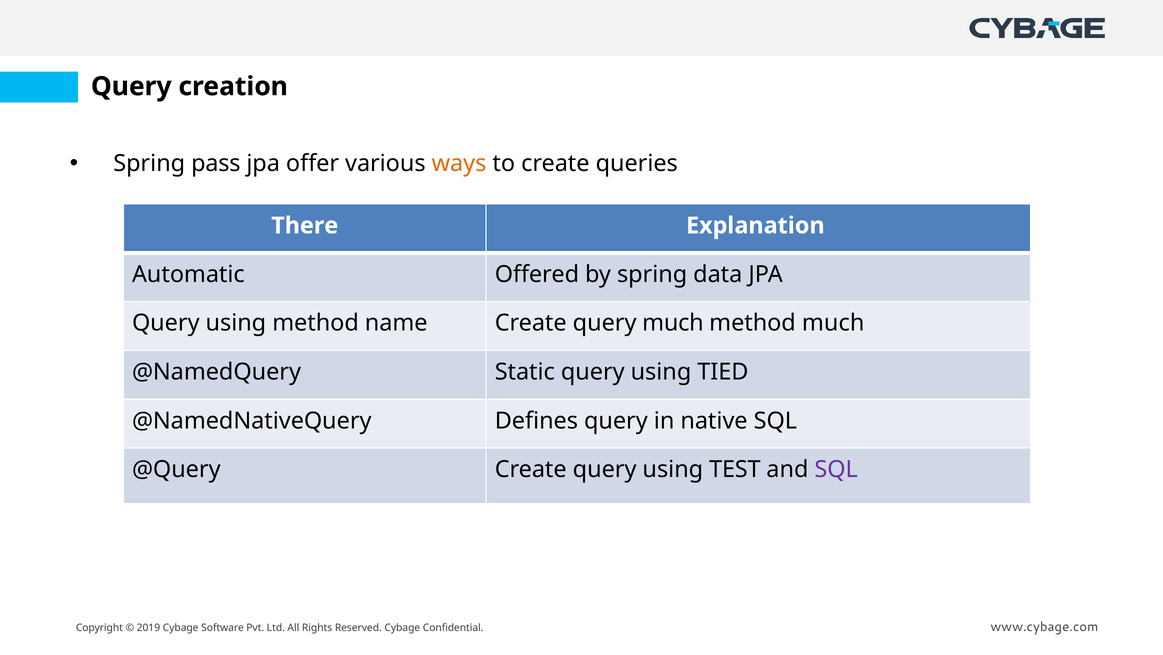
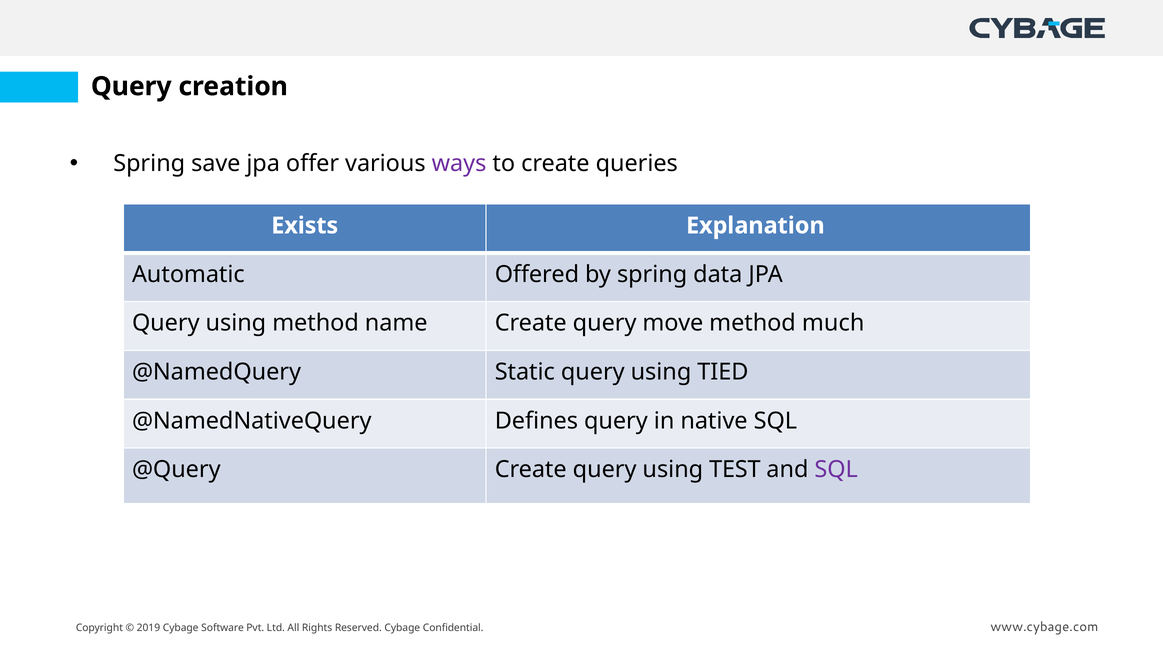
pass: pass -> save (216, 164)
ways colour: orange -> purple (459, 164)
There: There -> Exists (305, 225)
query much: much -> move (673, 323)
